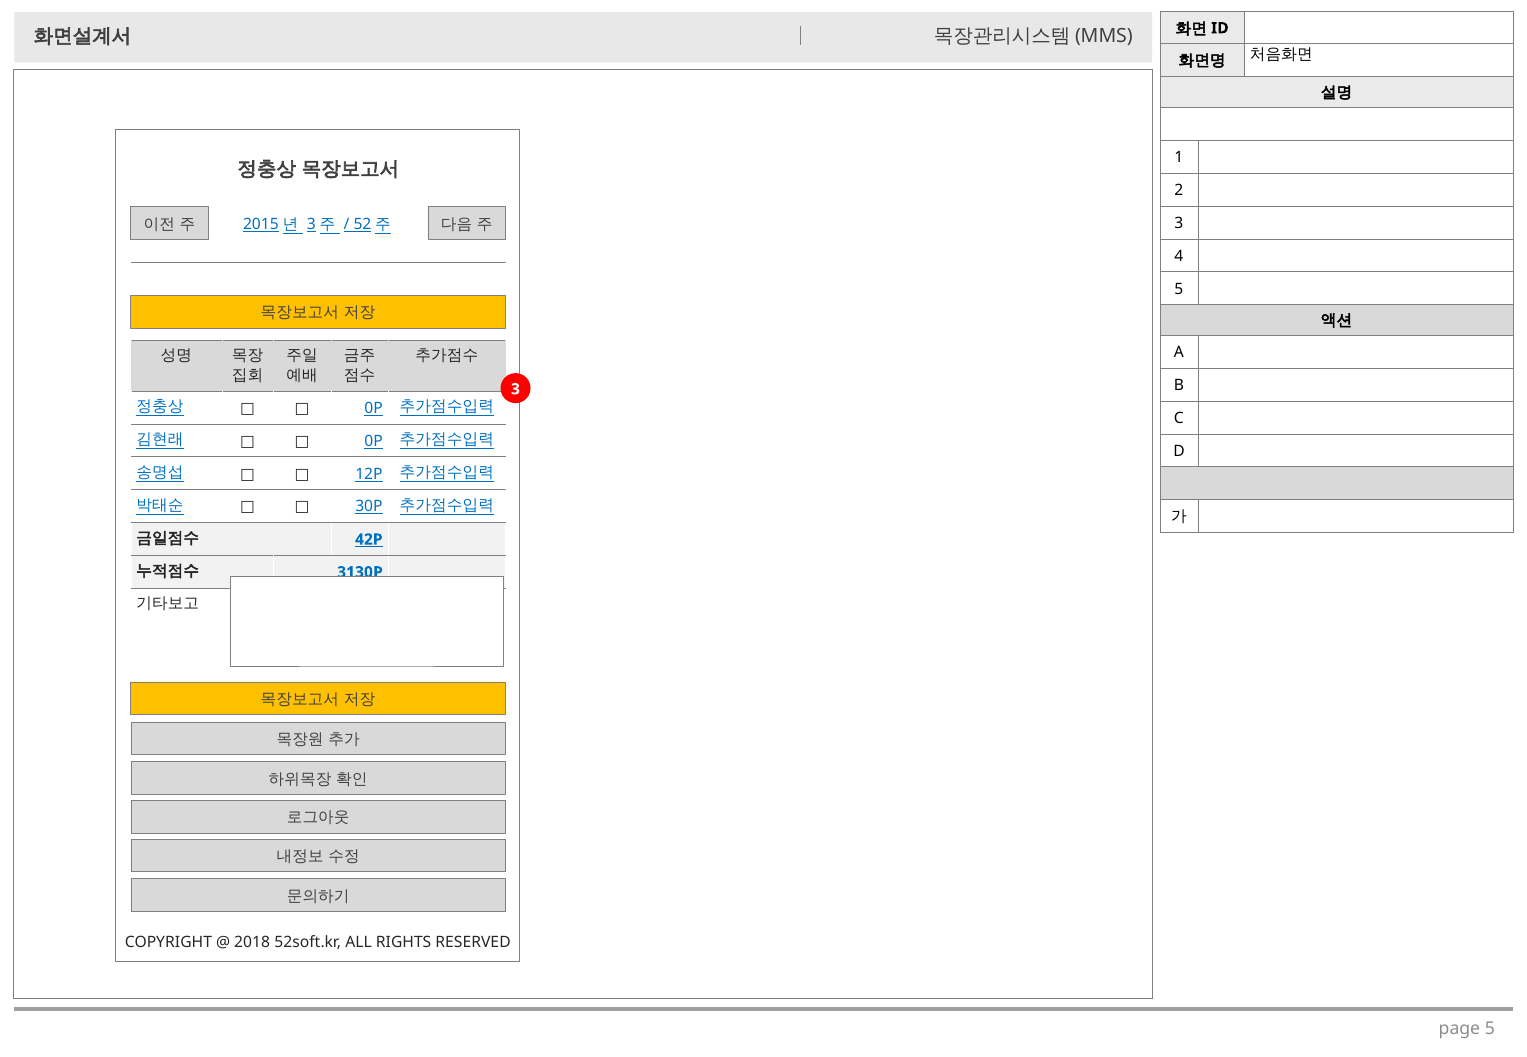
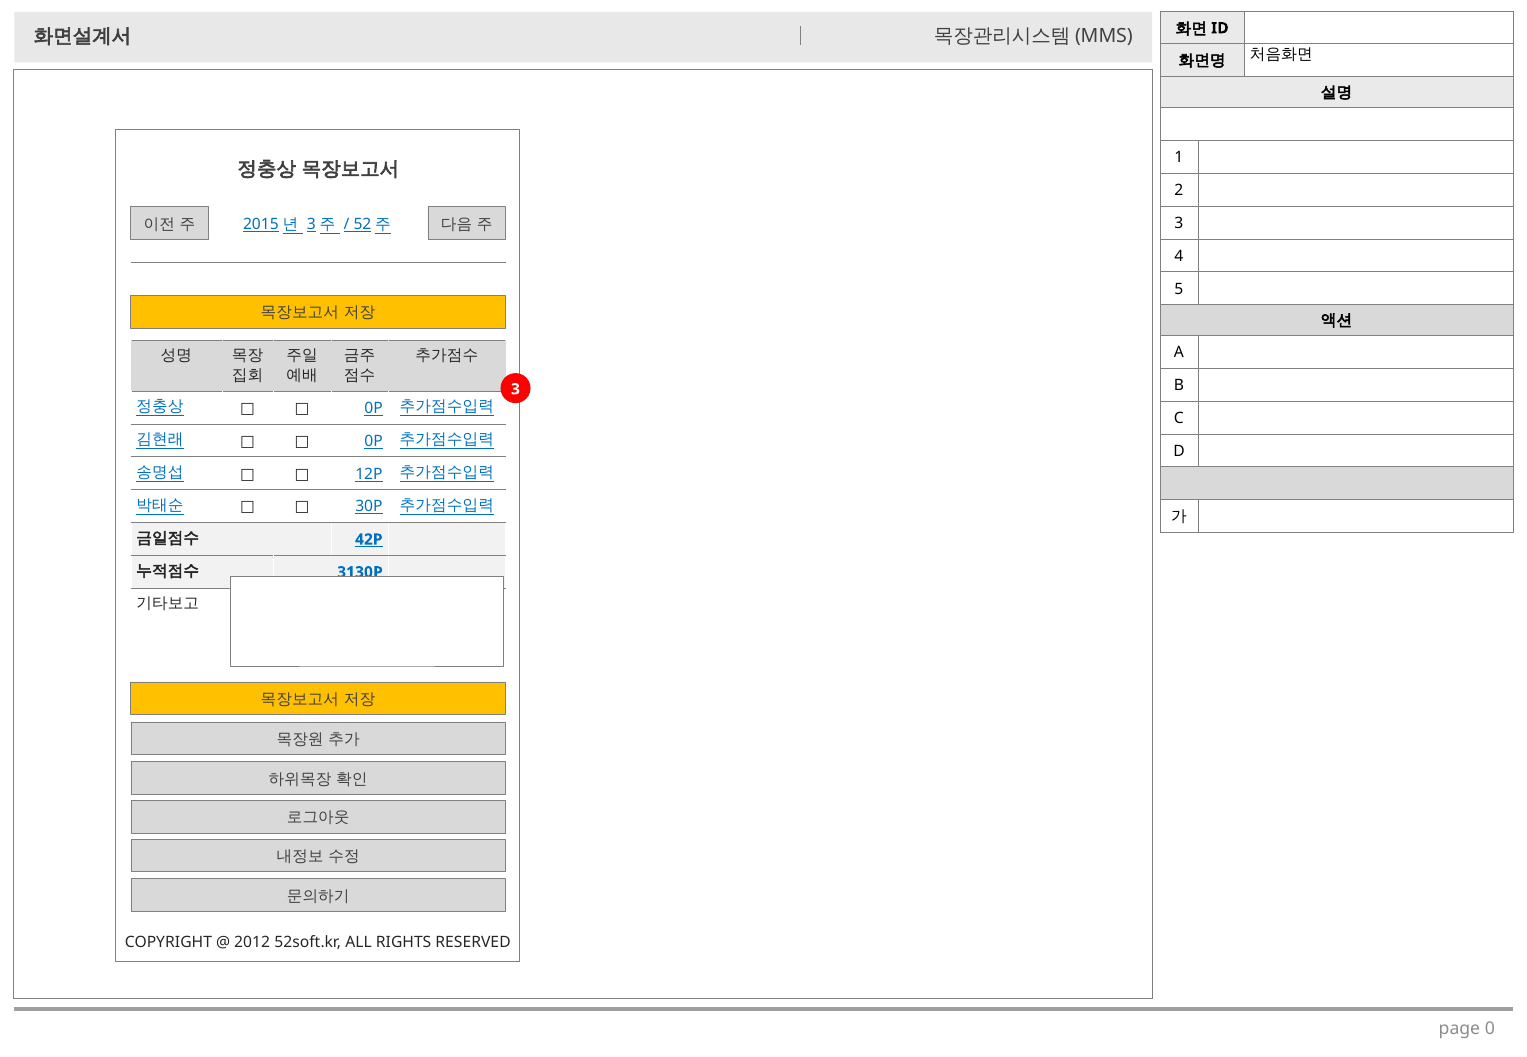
2018: 2018 -> 2012 (252, 942)
5: 5 -> 0 (1490, 1029)
